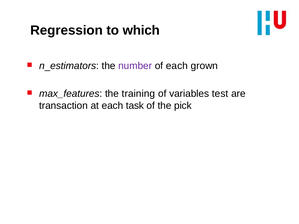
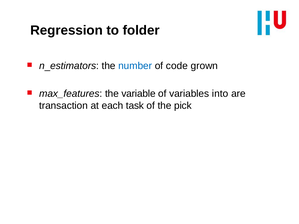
which: which -> folder (141, 30)
number colour: purple -> blue (135, 66)
of each: each -> code (177, 66)
training: training -> variable (139, 94)
test: test -> into (220, 94)
